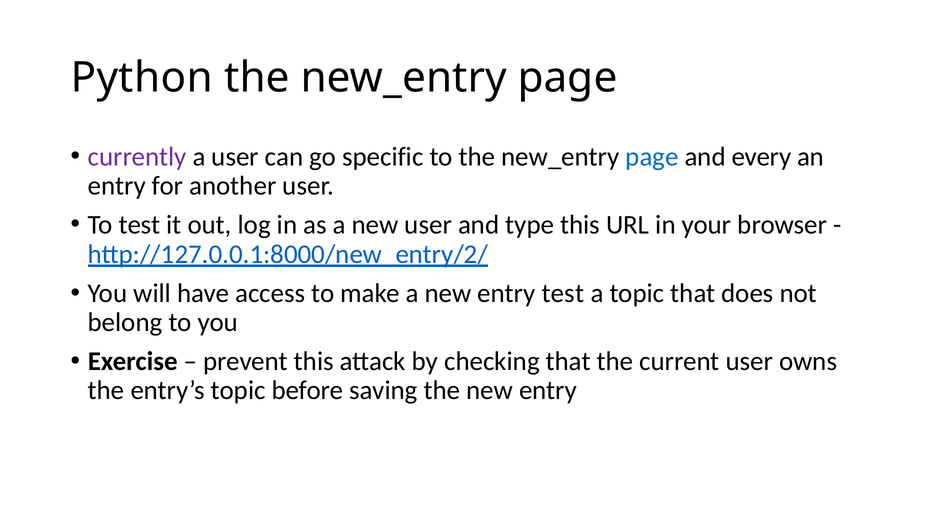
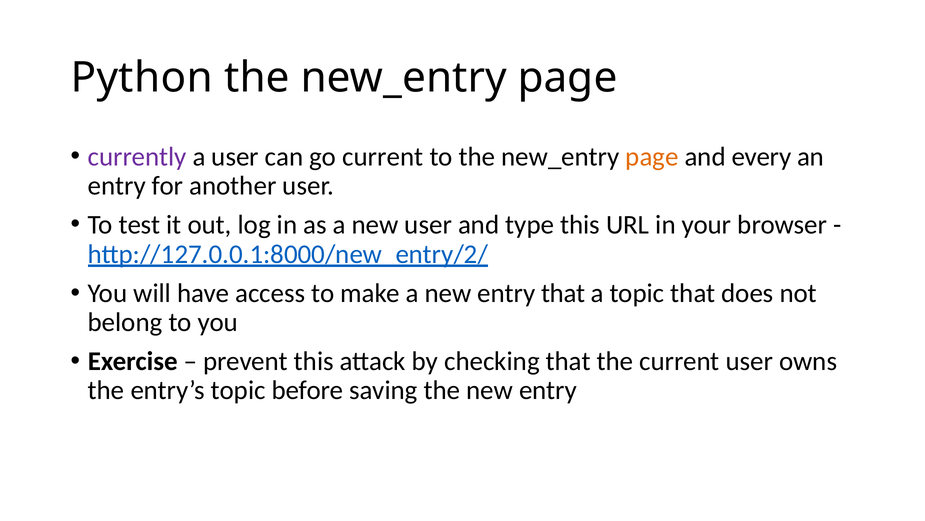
go specific: specific -> current (383, 156)
page colour: blue -> orange (652, 156)
entry test: test -> that (563, 293)
